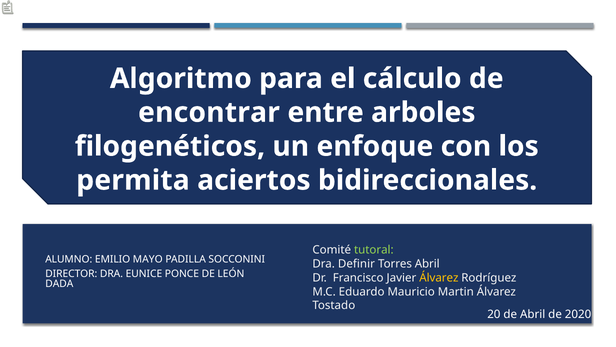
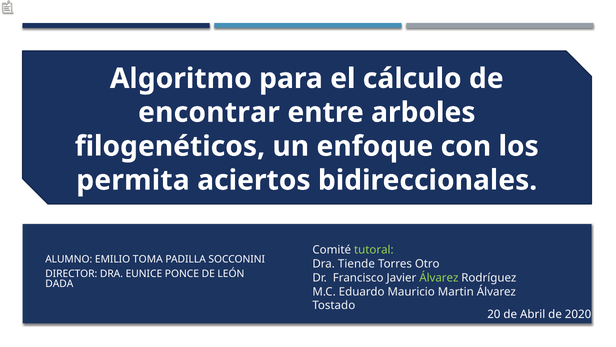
MAYO: MAYO -> TOMA (148, 259)
Definir: Definir -> Tiende (356, 264)
Torres Abril: Abril -> Otro (427, 264)
Álvarez colour: yellow -> light green (439, 277)
